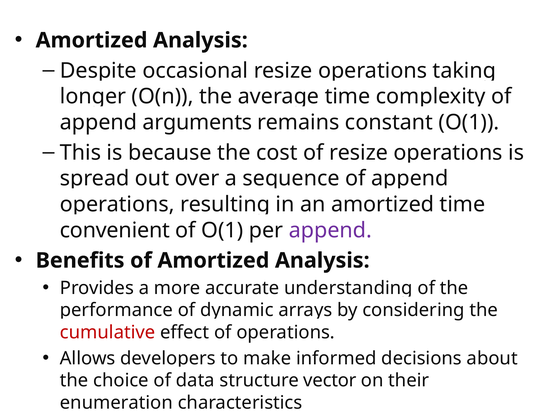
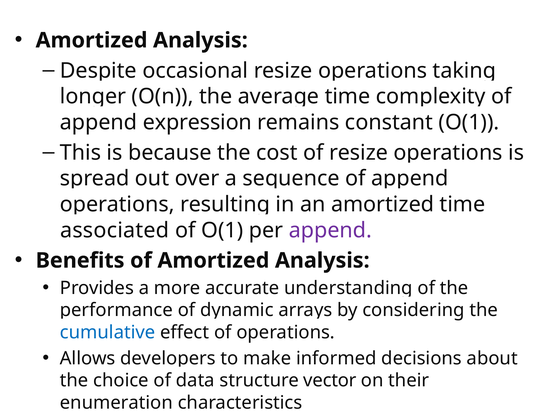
arguments: arguments -> expression (197, 122)
convenient: convenient -> associated (115, 230)
cumulative colour: red -> blue (108, 333)
